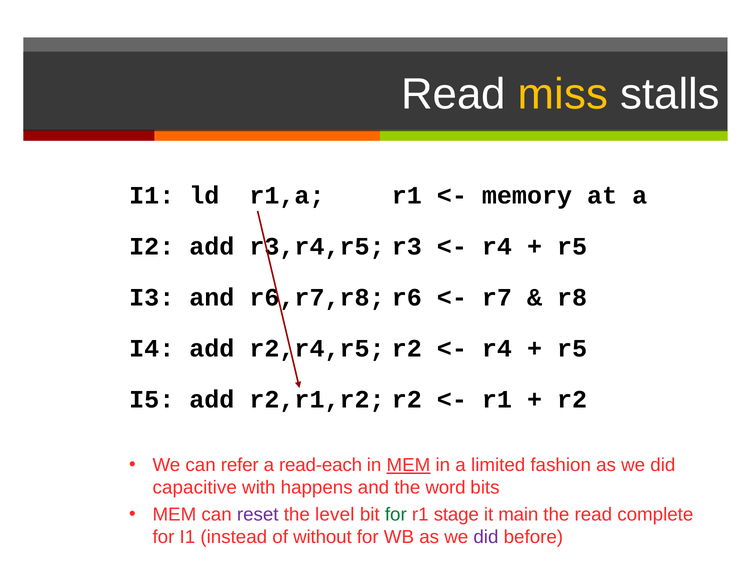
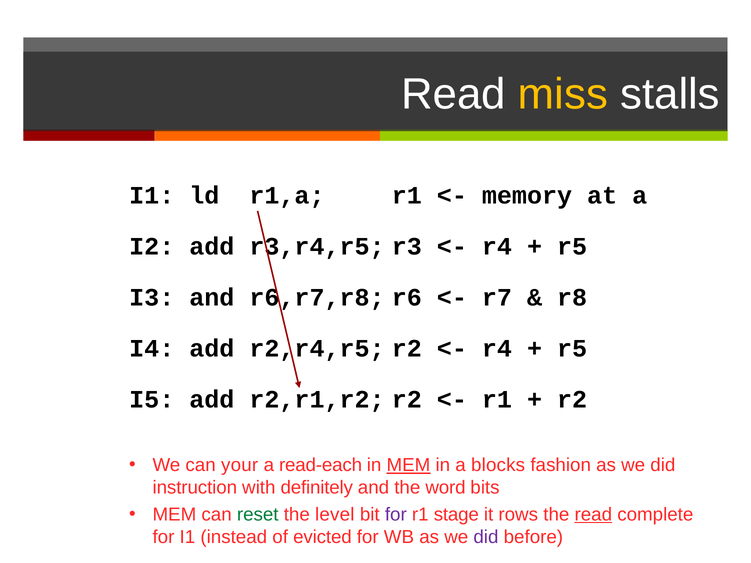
refer: refer -> your (240, 465)
limited: limited -> blocks (498, 465)
capacitive: capacitive -> instruction (195, 488)
happens: happens -> definitely (317, 488)
reset colour: purple -> green (258, 515)
for colour: green -> purple (396, 515)
main: main -> rows (518, 515)
read underline: none -> present (593, 515)
without: without -> evicted (322, 537)
